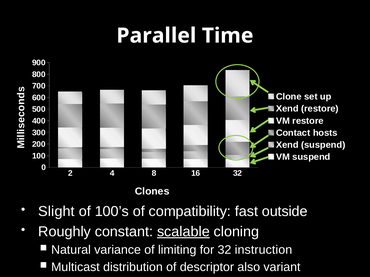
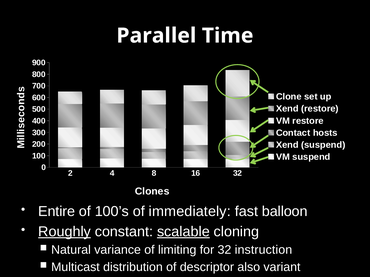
Slight: Slight -> Entire (57, 212)
compatibility: compatibility -> immediately (190, 212)
outside: outside -> balloon (285, 212)
Roughly underline: none -> present (65, 232)
